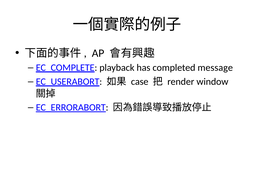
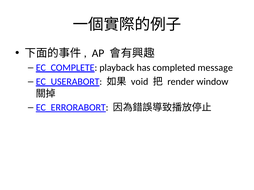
case: case -> void (140, 82)
